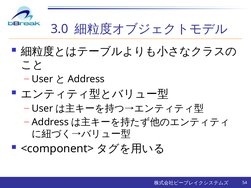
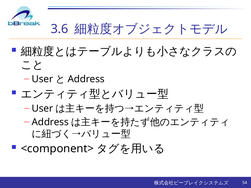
3.0: 3.0 -> 3.6 (59, 29)
